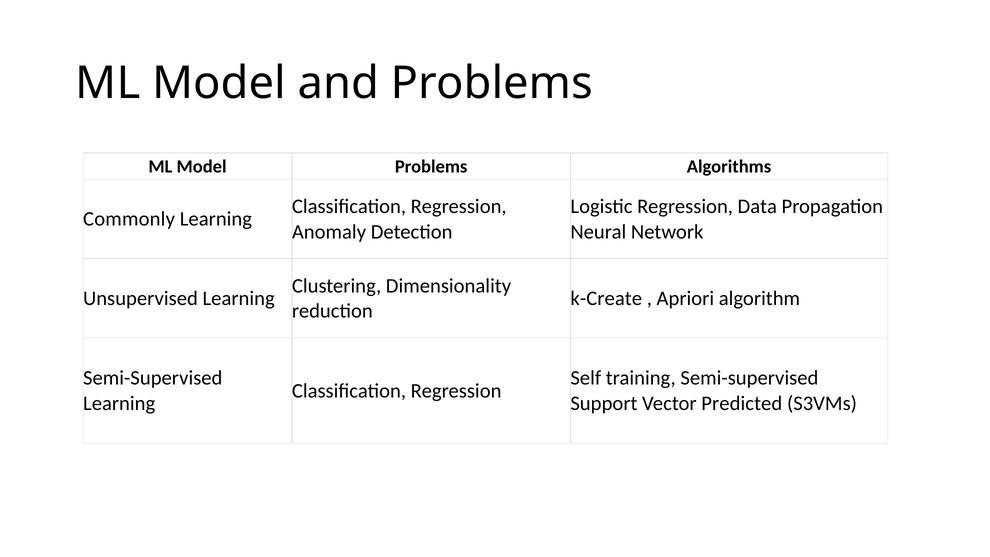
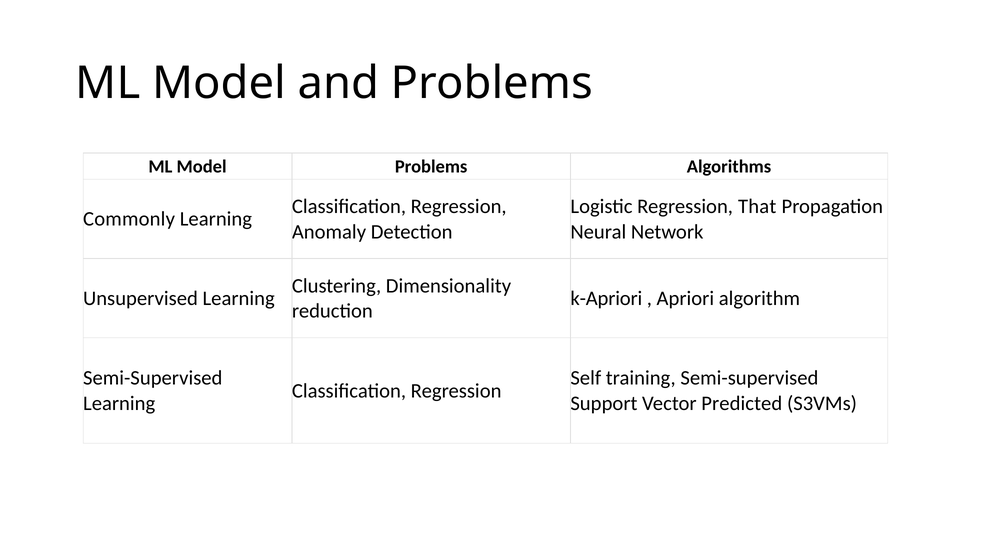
Data: Data -> That (757, 206)
k-Create: k-Create -> k-Apriori (606, 298)
